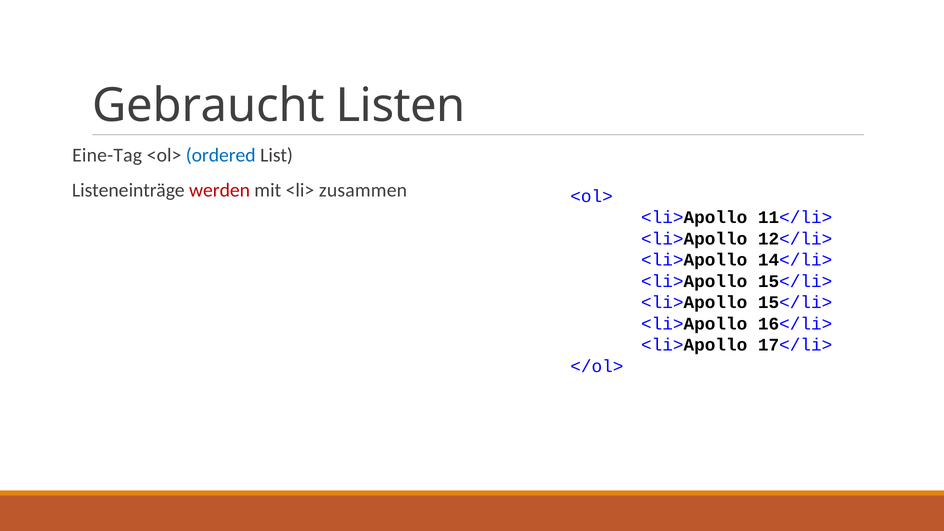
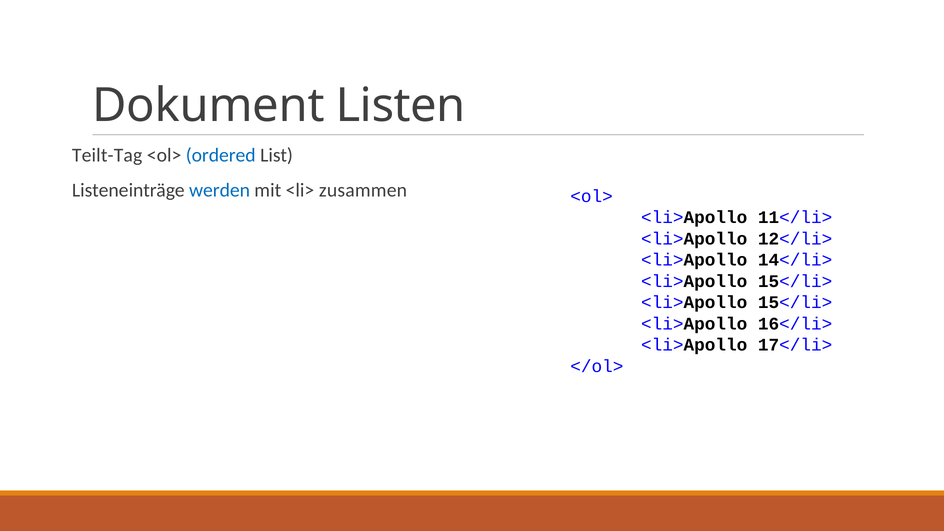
Gebraucht: Gebraucht -> Dokument (208, 106)
Eine-Tag: Eine-Tag -> Teilt-Tag (107, 155)
werden colour: red -> blue (220, 190)
